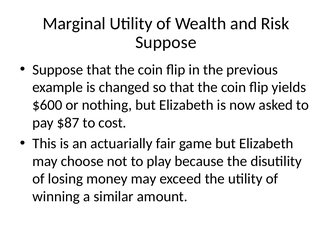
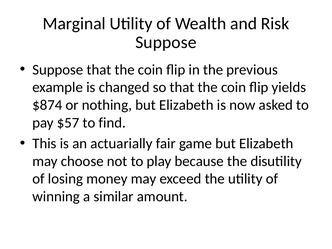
$600: $600 -> $874 (47, 105)
$87: $87 -> $57 (68, 123)
cost: cost -> find (112, 123)
